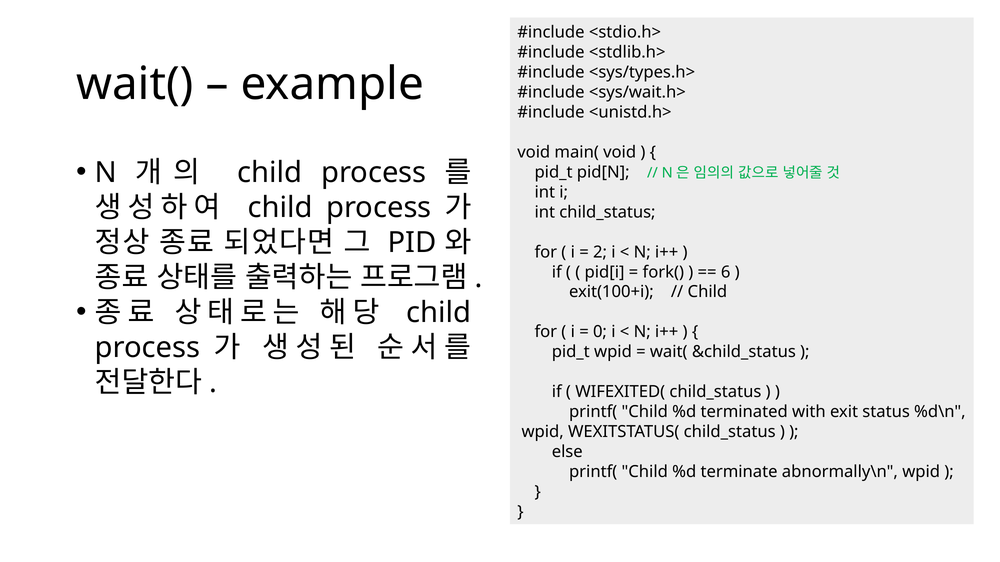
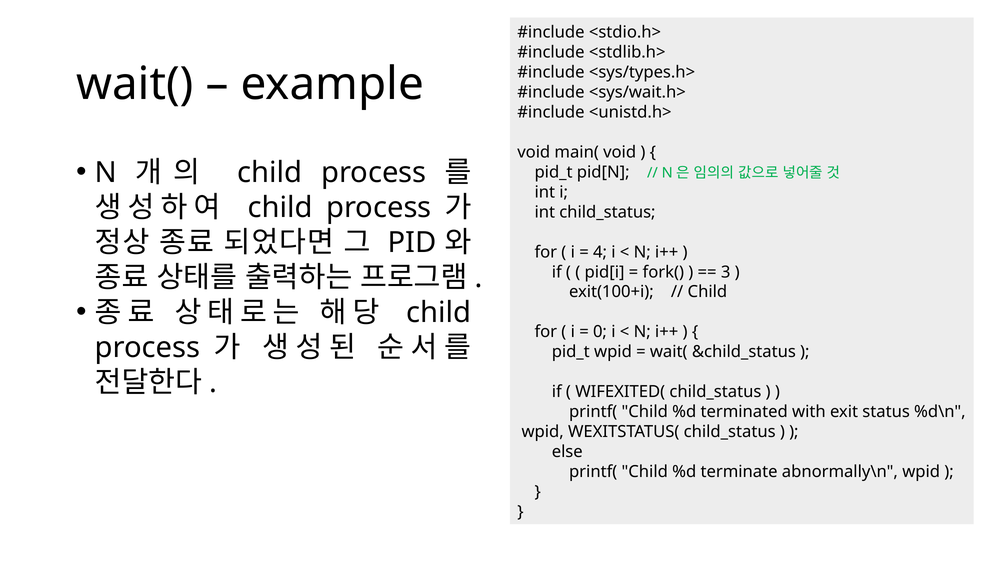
2: 2 -> 4 (600, 252)
6: 6 -> 3 (726, 272)
